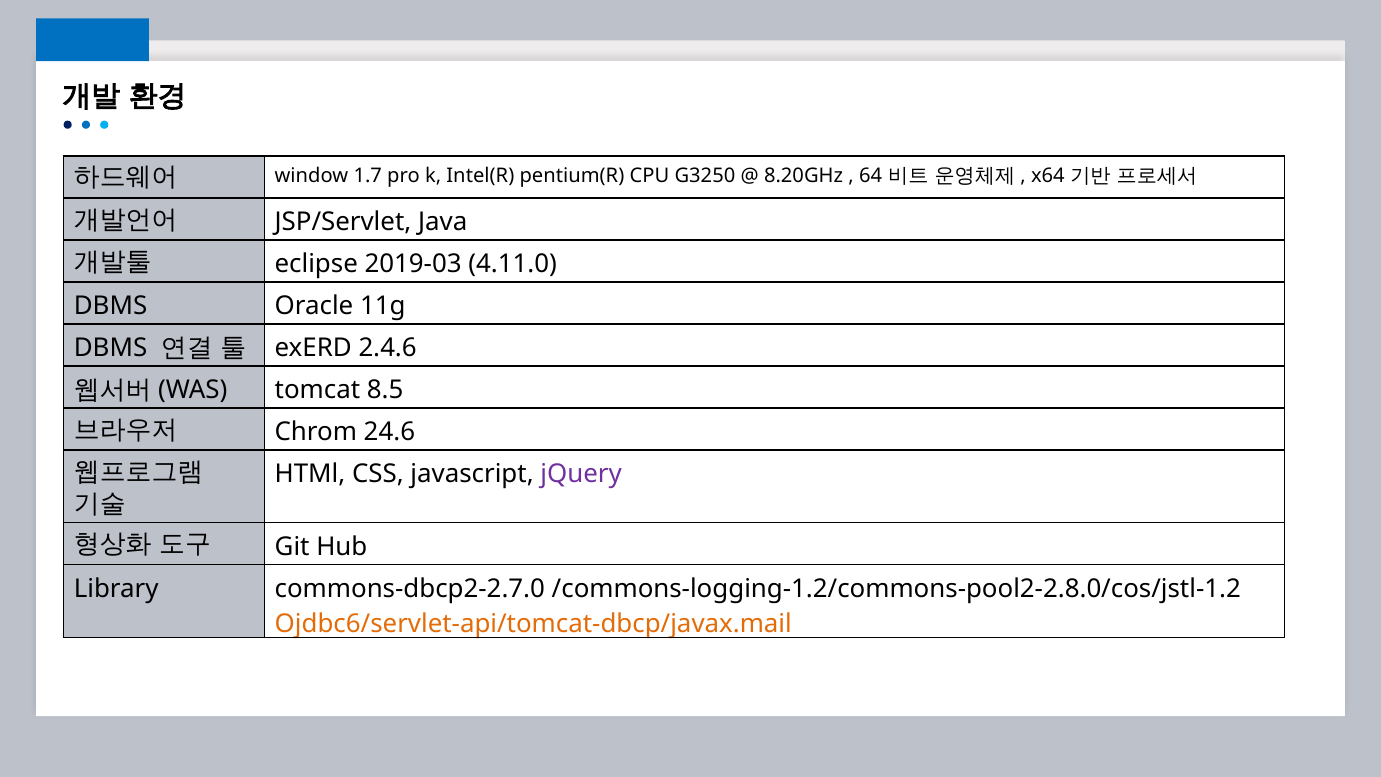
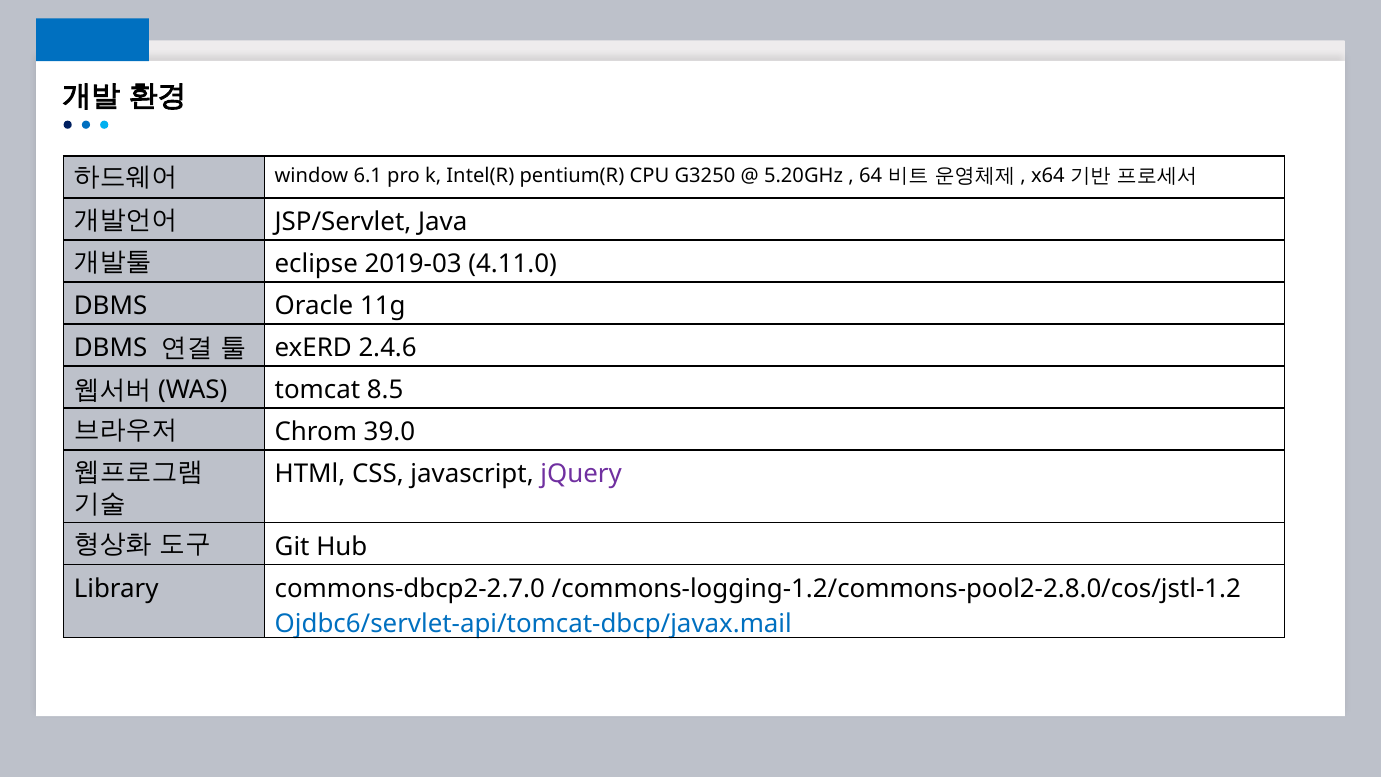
1.7: 1.7 -> 6.1 (368, 176)
8.20GHz: 8.20GHz -> 5.20GHz (804, 176)
24.6: 24.6 -> 39.0 (389, 432)
Ojdbc6/servlet-api/tomcat-dbcp/javax.mail colour: orange -> blue (533, 624)
